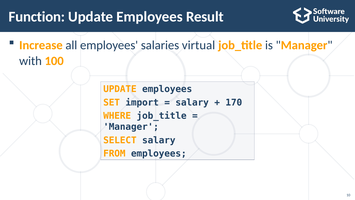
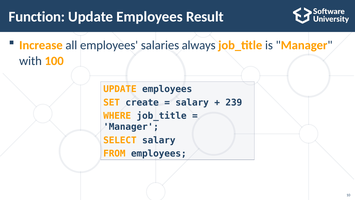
virtual: virtual -> always (199, 45)
import: import -> create (142, 102)
170: 170 -> 239 (234, 102)
